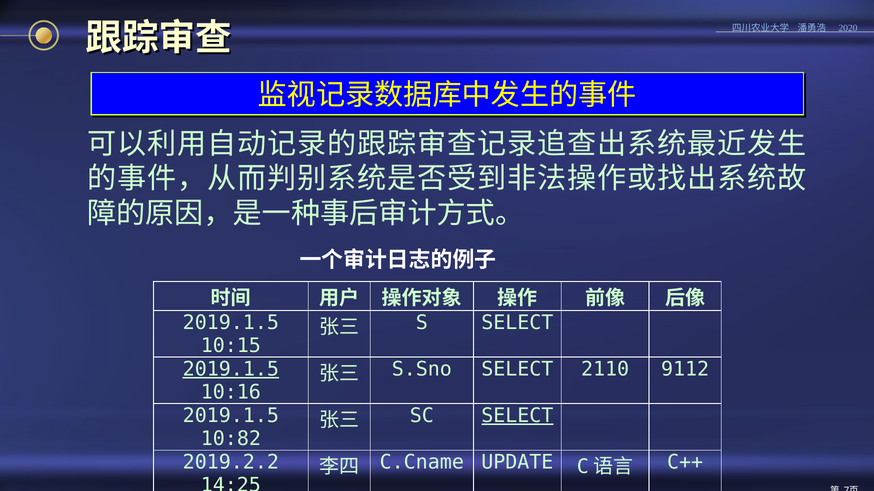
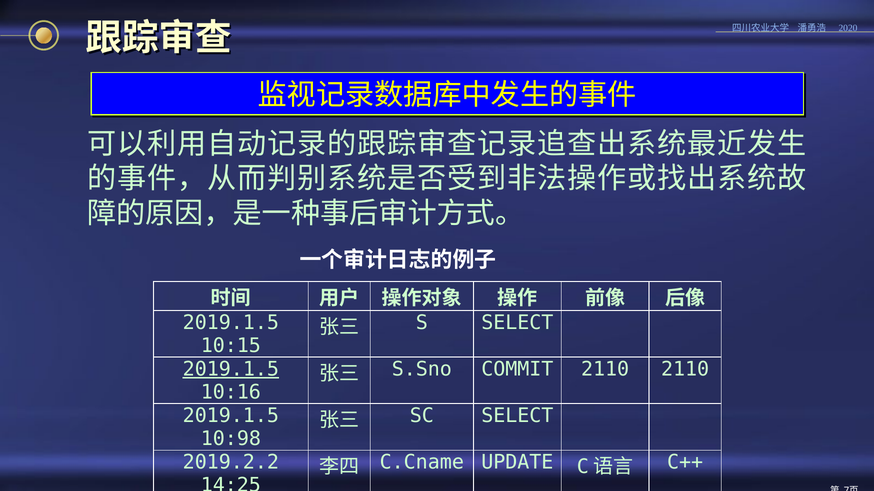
S.Sno SELECT: SELECT -> COMMIT (517, 370)
2110 9112: 9112 -> 2110 (685, 370)
SELECT underline: present -> none (517, 416)
10:82: 10:82 -> 10:98 (231, 439)
